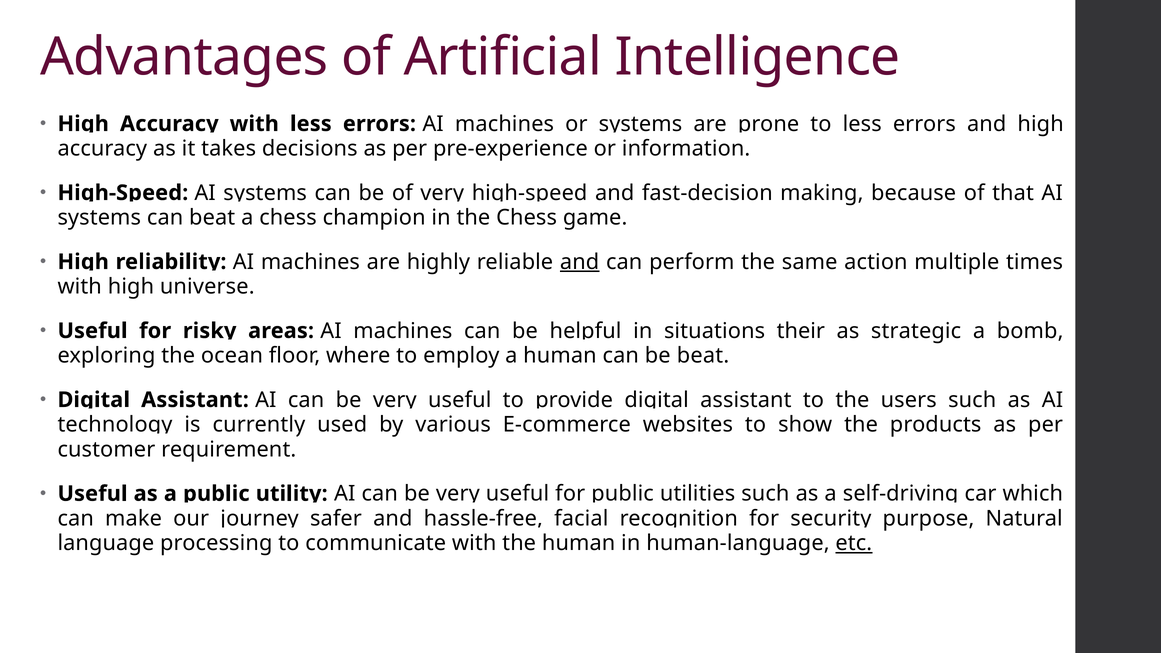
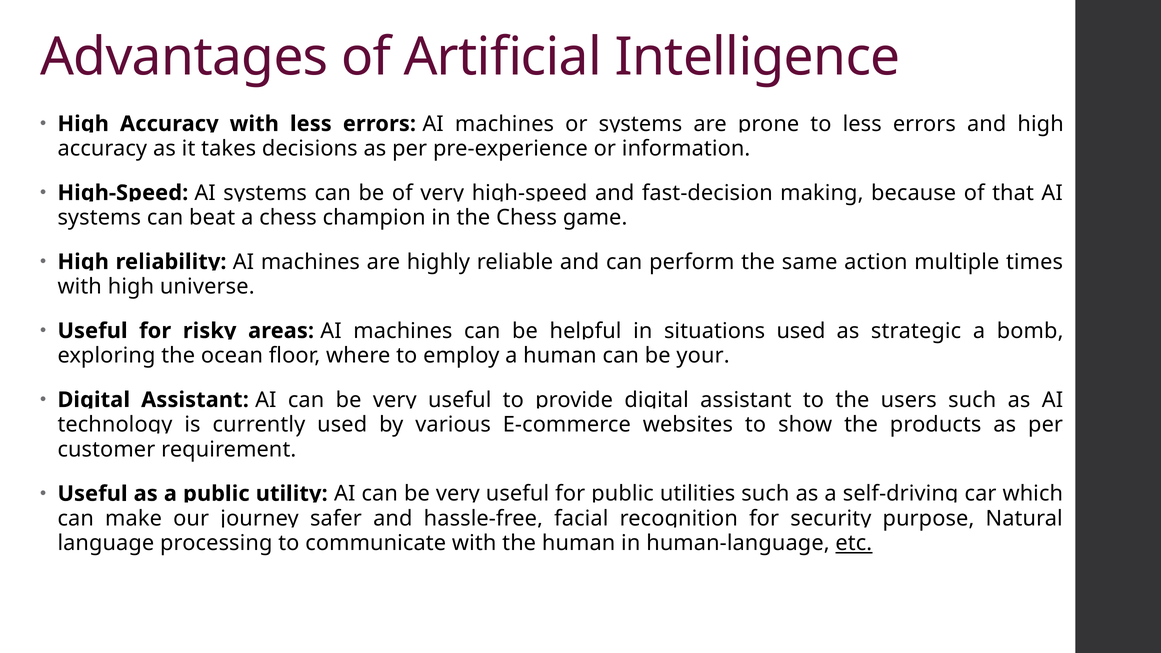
and underline: present -> none (580, 262)
their: their -> used (801, 331)
be beat: beat -> your (703, 356)
